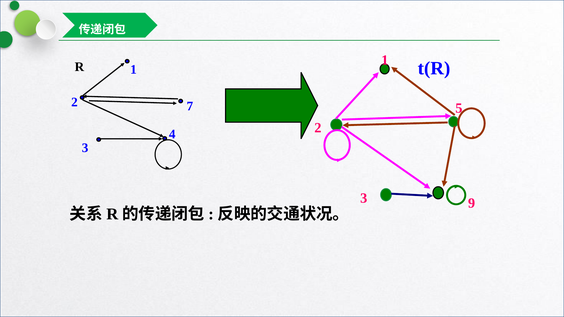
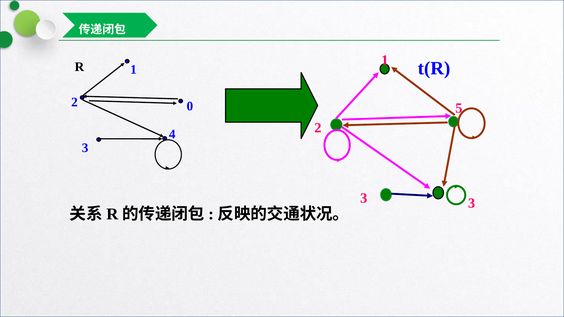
7: 7 -> 0 (190, 106)
3 9: 9 -> 3 (472, 203)
